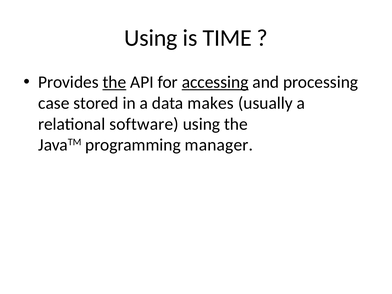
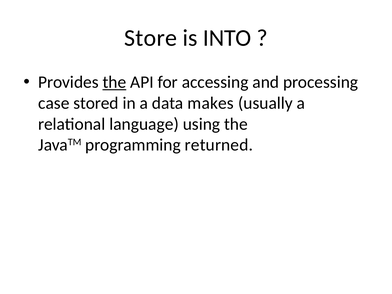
Using: Using -> Store (151, 38)
TIME: TIME -> INTO (227, 38)
accessing underline: present -> none (215, 82)
software: software -> language (144, 124)
manager: manager -> returned (219, 145)
